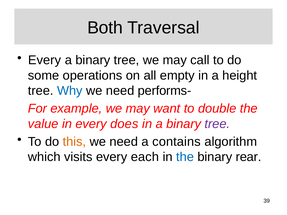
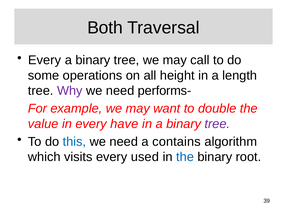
empty: empty -> height (177, 76)
height: height -> length (240, 76)
Why colour: blue -> purple (70, 91)
does: does -> have (124, 124)
this colour: orange -> blue (74, 142)
each: each -> used (145, 157)
rear: rear -> root (248, 157)
